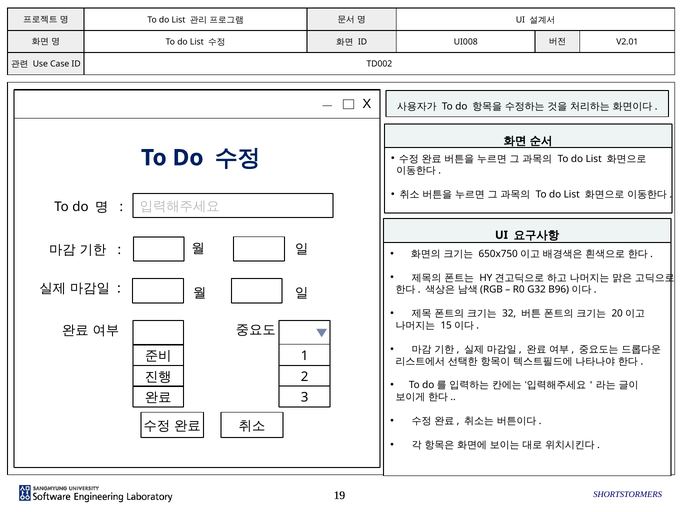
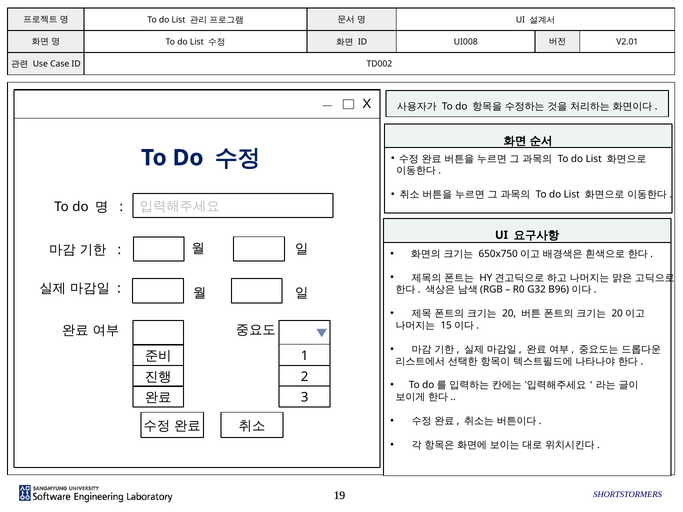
32: 32 -> 20 (509, 314)
